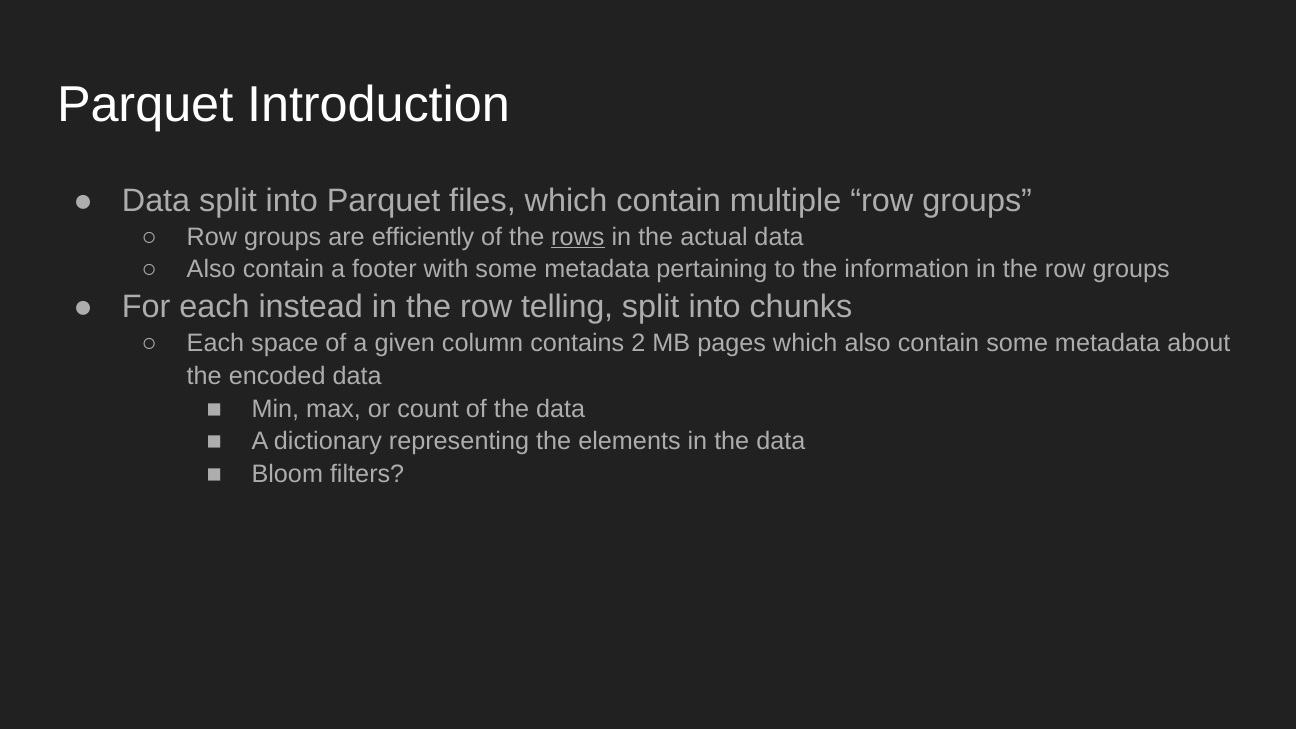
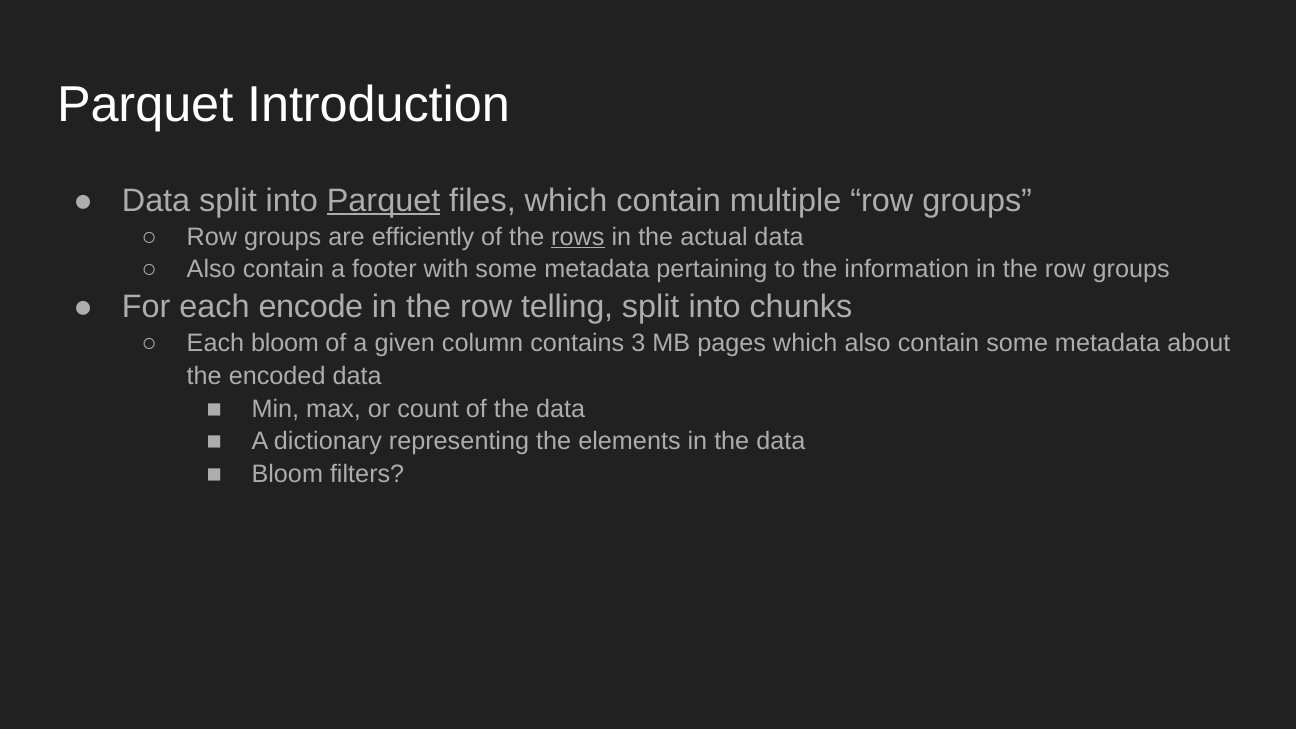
Parquet underline: none -> present (384, 200)
instead: instead -> encode (311, 307)
Each space: space -> bloom (285, 344)
2: 2 -> 3 (638, 344)
